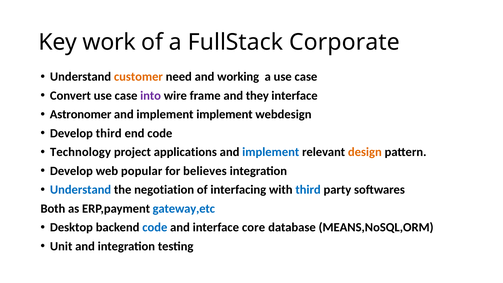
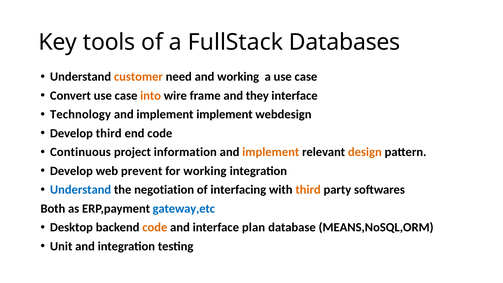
work: work -> tools (109, 42)
Corporate: Corporate -> Databases (345, 42)
into colour: purple -> orange (151, 96)
Astronomer: Astronomer -> Technology (80, 114)
Technology: Technology -> Continuous (80, 152)
applications: applications -> information (185, 152)
implement colour: blue -> orange (271, 152)
popular: popular -> prevent (142, 171)
for believes: believes -> working (205, 171)
third colour: blue -> orange (308, 190)
code colour: blue -> orange (155, 227)
core: core -> plan (254, 227)
